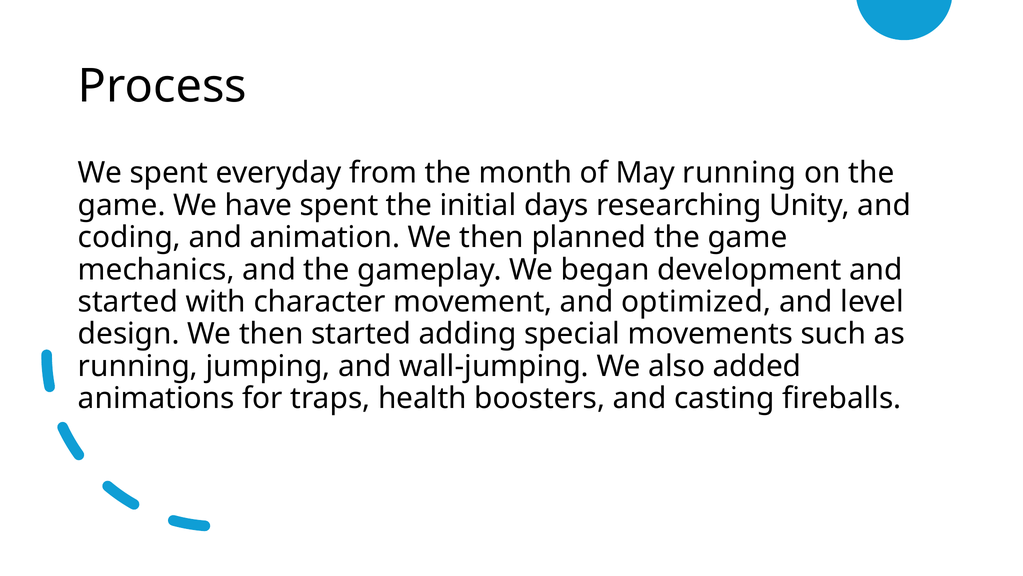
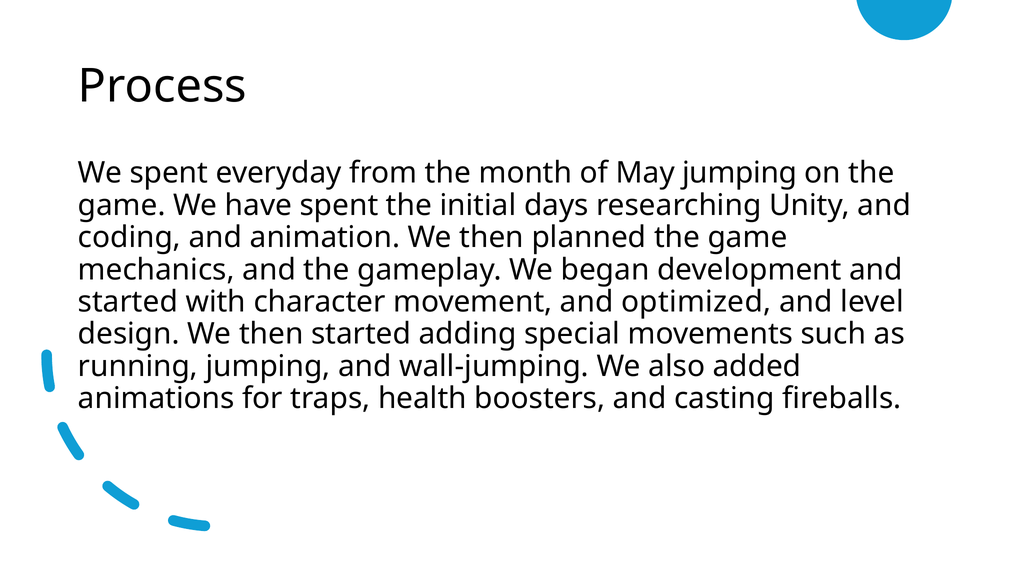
May running: running -> jumping (740, 173)
